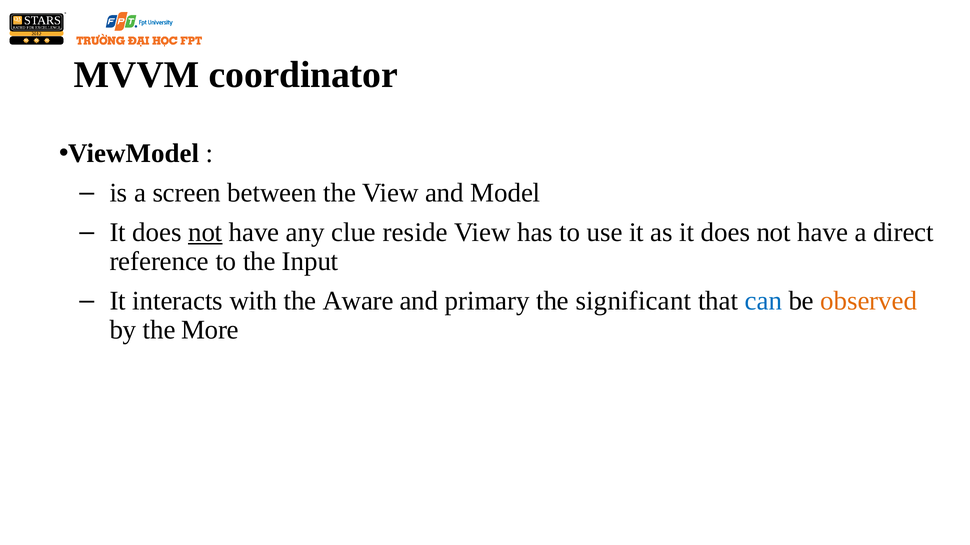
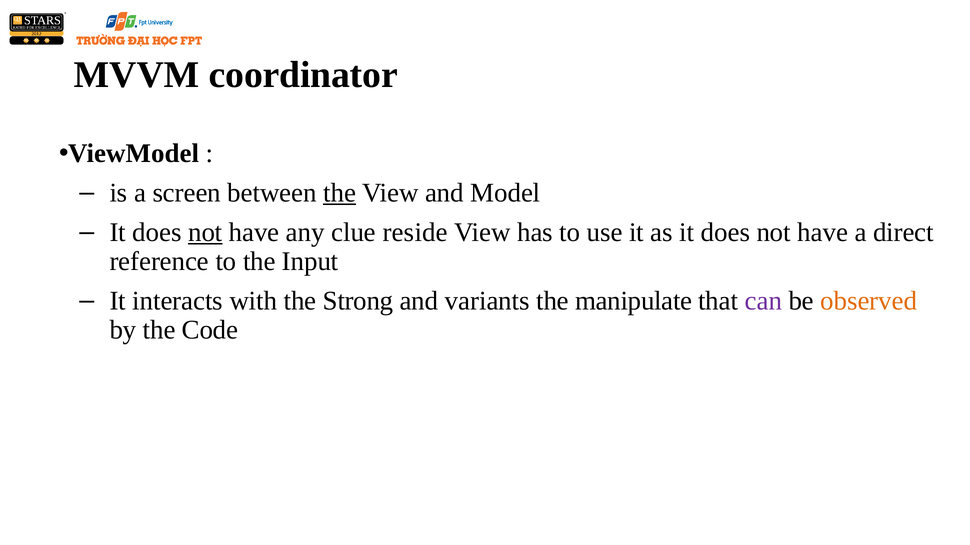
the underline: none -> present (340, 193)
Aware: Aware -> Strong (358, 301)
primary: primary -> variants (487, 301)
significant: significant -> manipulate (634, 301)
can colour: blue -> purple (763, 301)
More: More -> Code (210, 330)
